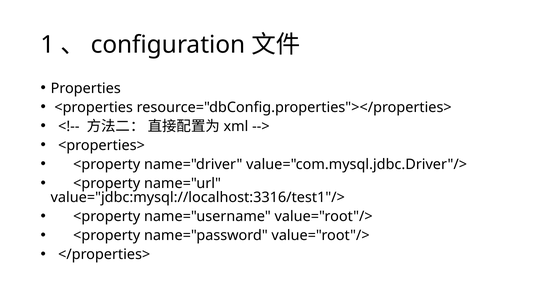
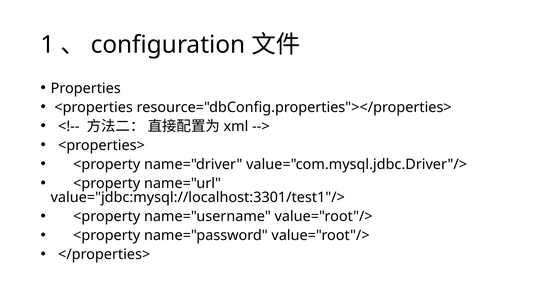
value="jdbc:mysql://localhost:3316/test1"/>: value="jdbc:mysql://localhost:3316/test1"/> -> value="jdbc:mysql://localhost:3301/test1"/> (198, 197)
